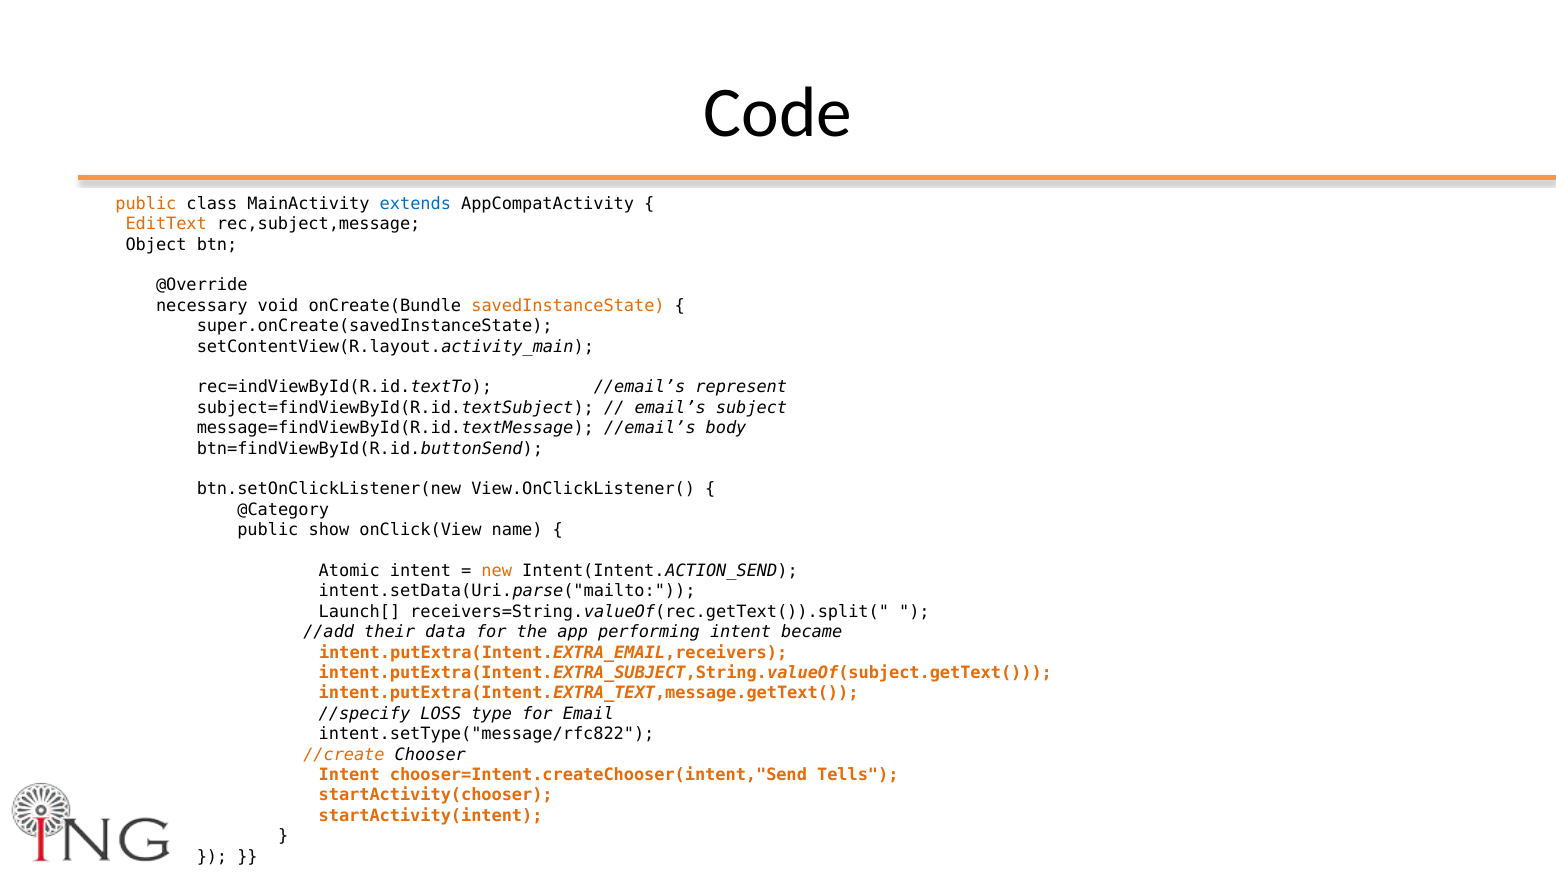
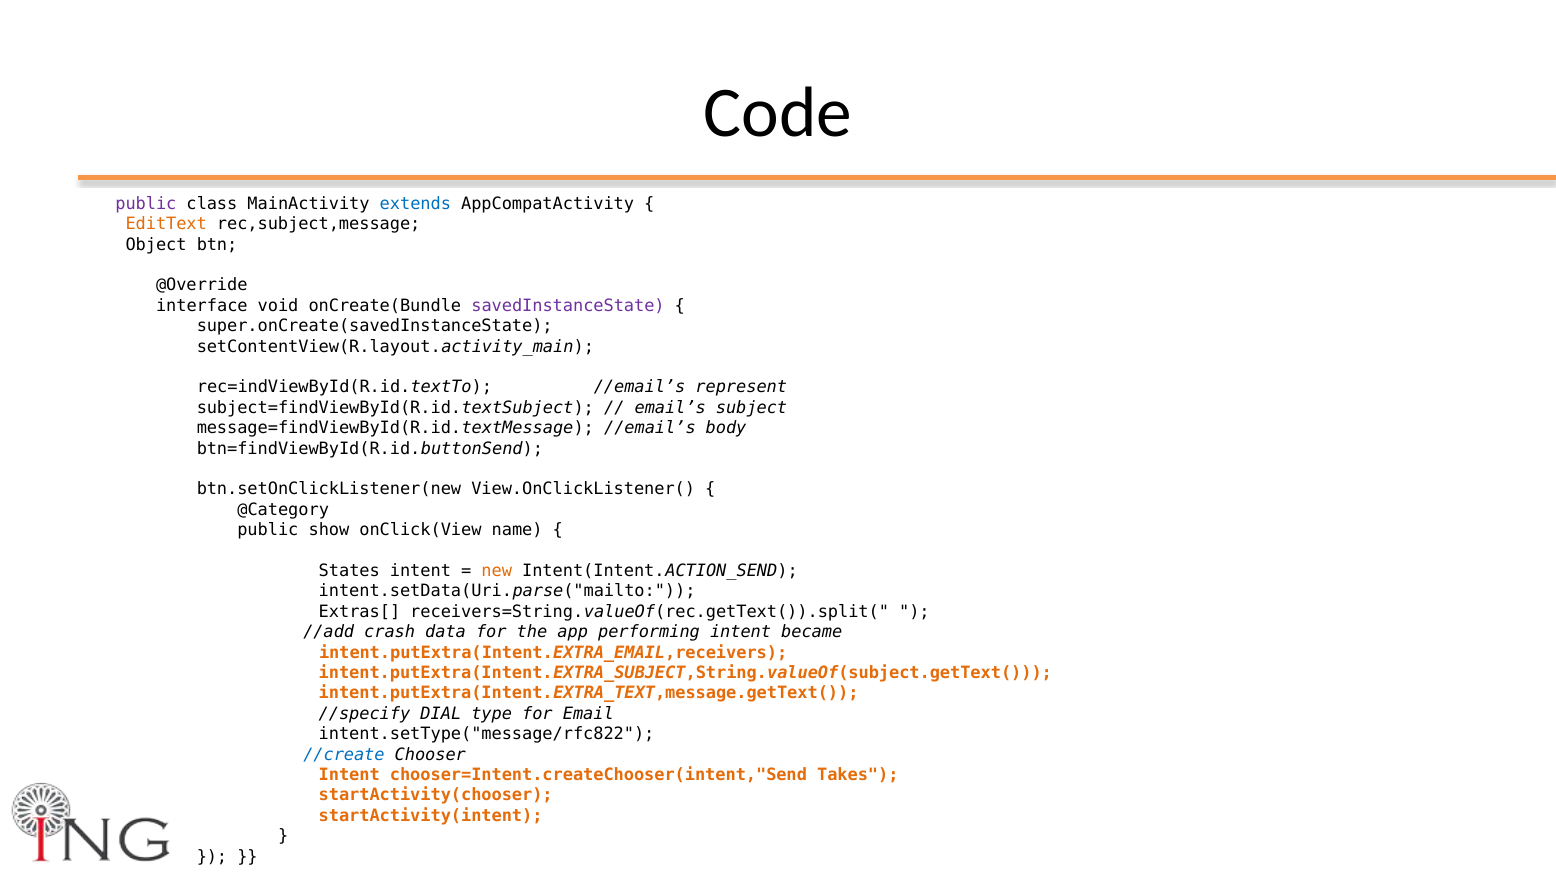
public colour: orange -> purple (146, 204)
necessary: necessary -> interface (202, 306)
savedInstanceState colour: orange -> purple (568, 306)
Atomic: Atomic -> States (349, 571)
Launch[: Launch[ -> Extras[ (359, 612)
their: their -> crash (390, 632)
LOSS: LOSS -> DIAL (441, 714)
//create colour: orange -> blue (344, 755)
Tells: Tells -> Takes (858, 775)
